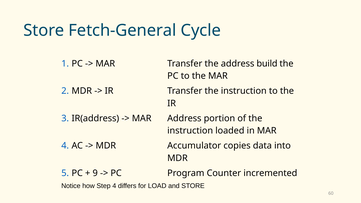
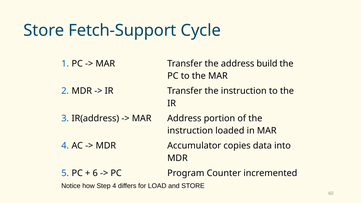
Fetch-General: Fetch-General -> Fetch-Support (122, 30)
9: 9 -> 6 (95, 173)
